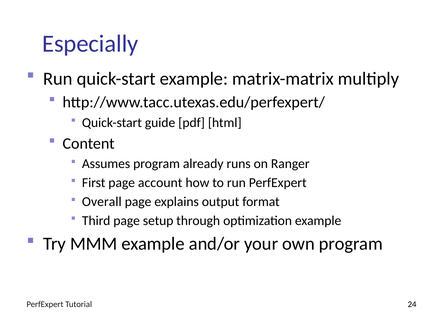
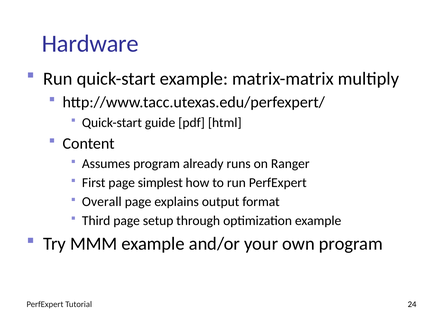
Especially: Especially -> Hardware (90, 44)
account: account -> simplest (160, 183)
